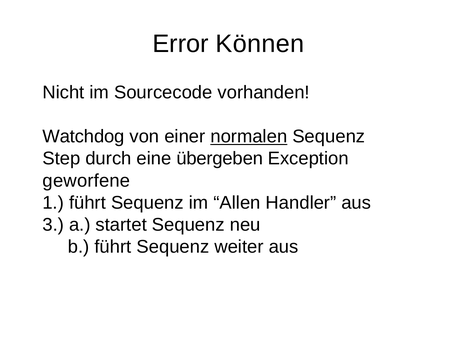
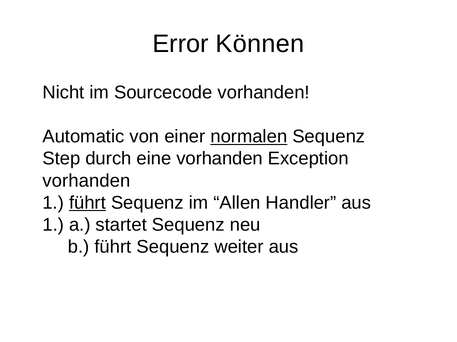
Watchdog: Watchdog -> Automatic (83, 137)
eine übergeben: übergeben -> vorhanden (220, 159)
geworfene: geworfene -> vorhanden (86, 181)
führt underline: none -> present (87, 203)
3: 3 -> 1 (53, 225)
